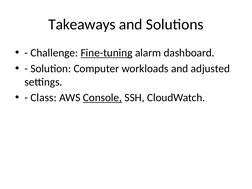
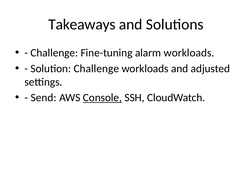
Fine-tuning underline: present -> none (107, 53)
alarm dashboard: dashboard -> workloads (189, 53)
Solution Computer: Computer -> Challenge (96, 69)
Class: Class -> Send (44, 98)
